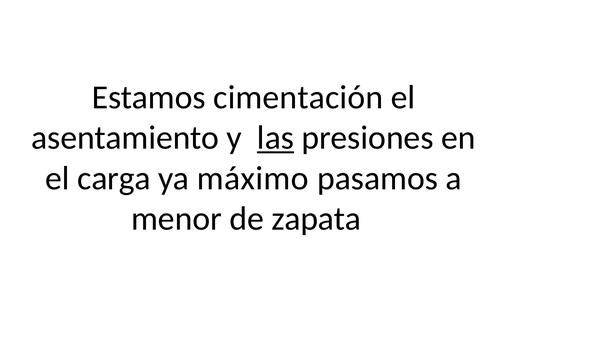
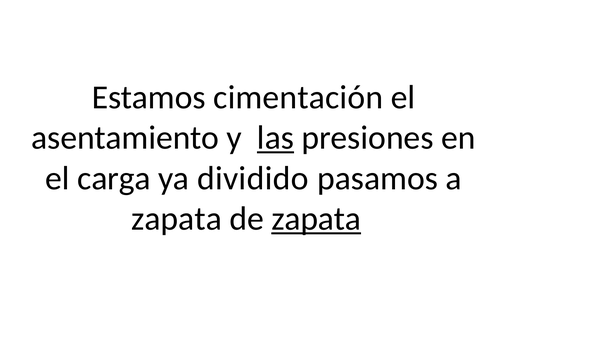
máximo: máximo -> dividido (253, 178)
menor: menor -> zapata (176, 219)
zapata underline: none -> present (316, 219)
